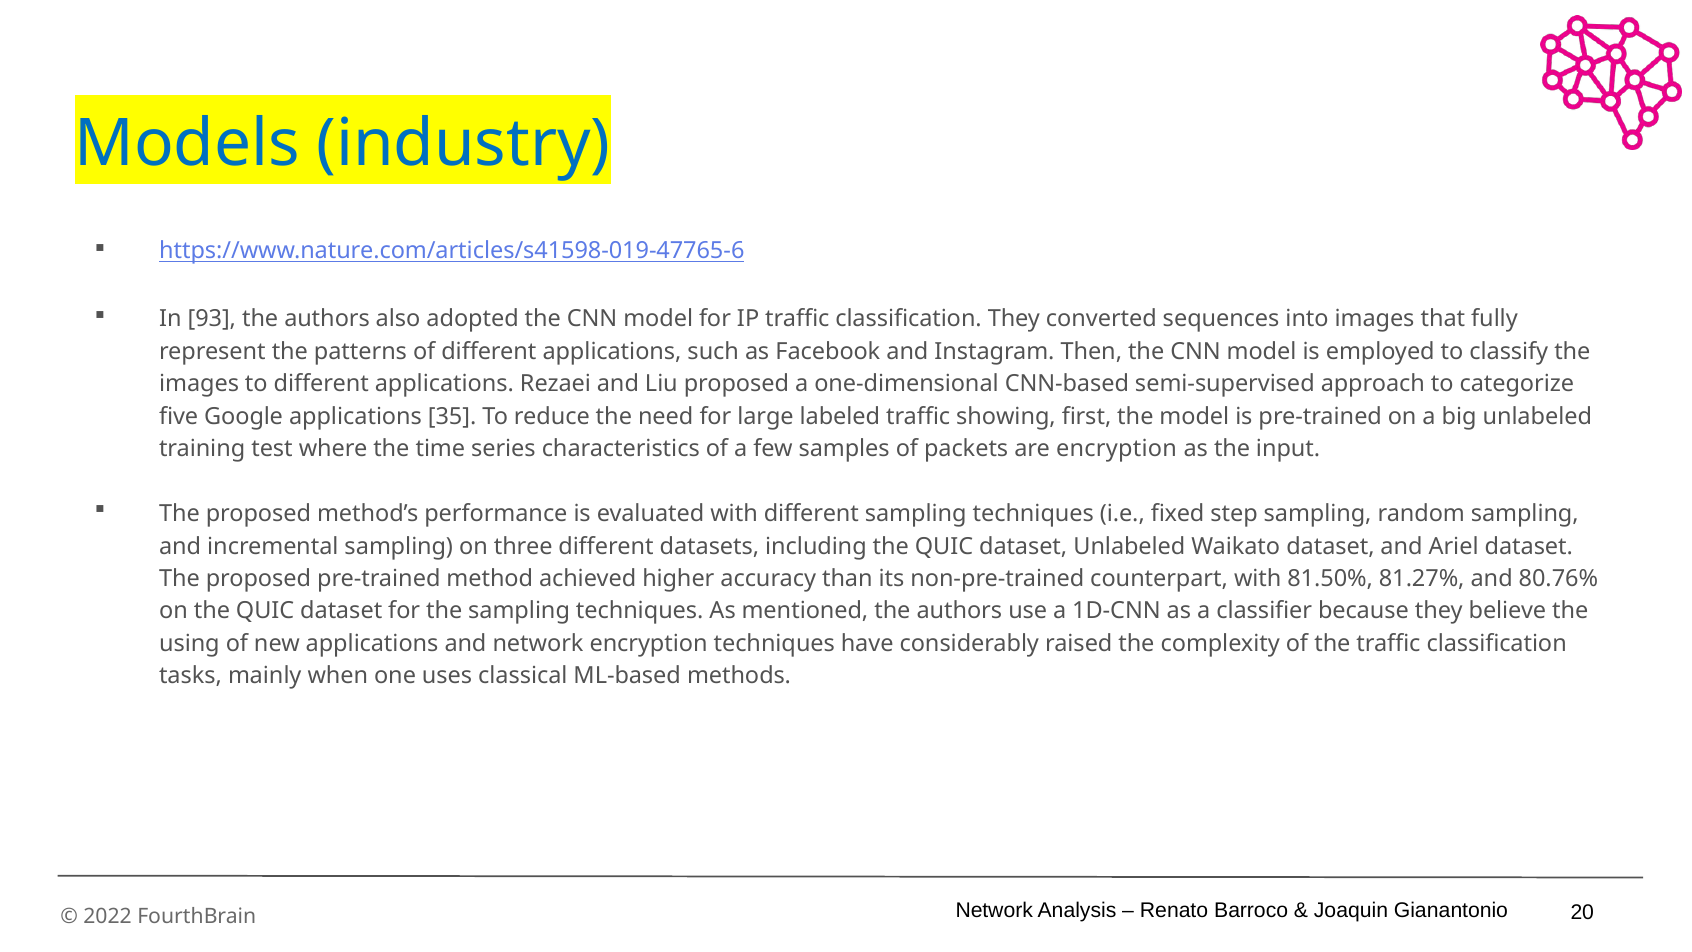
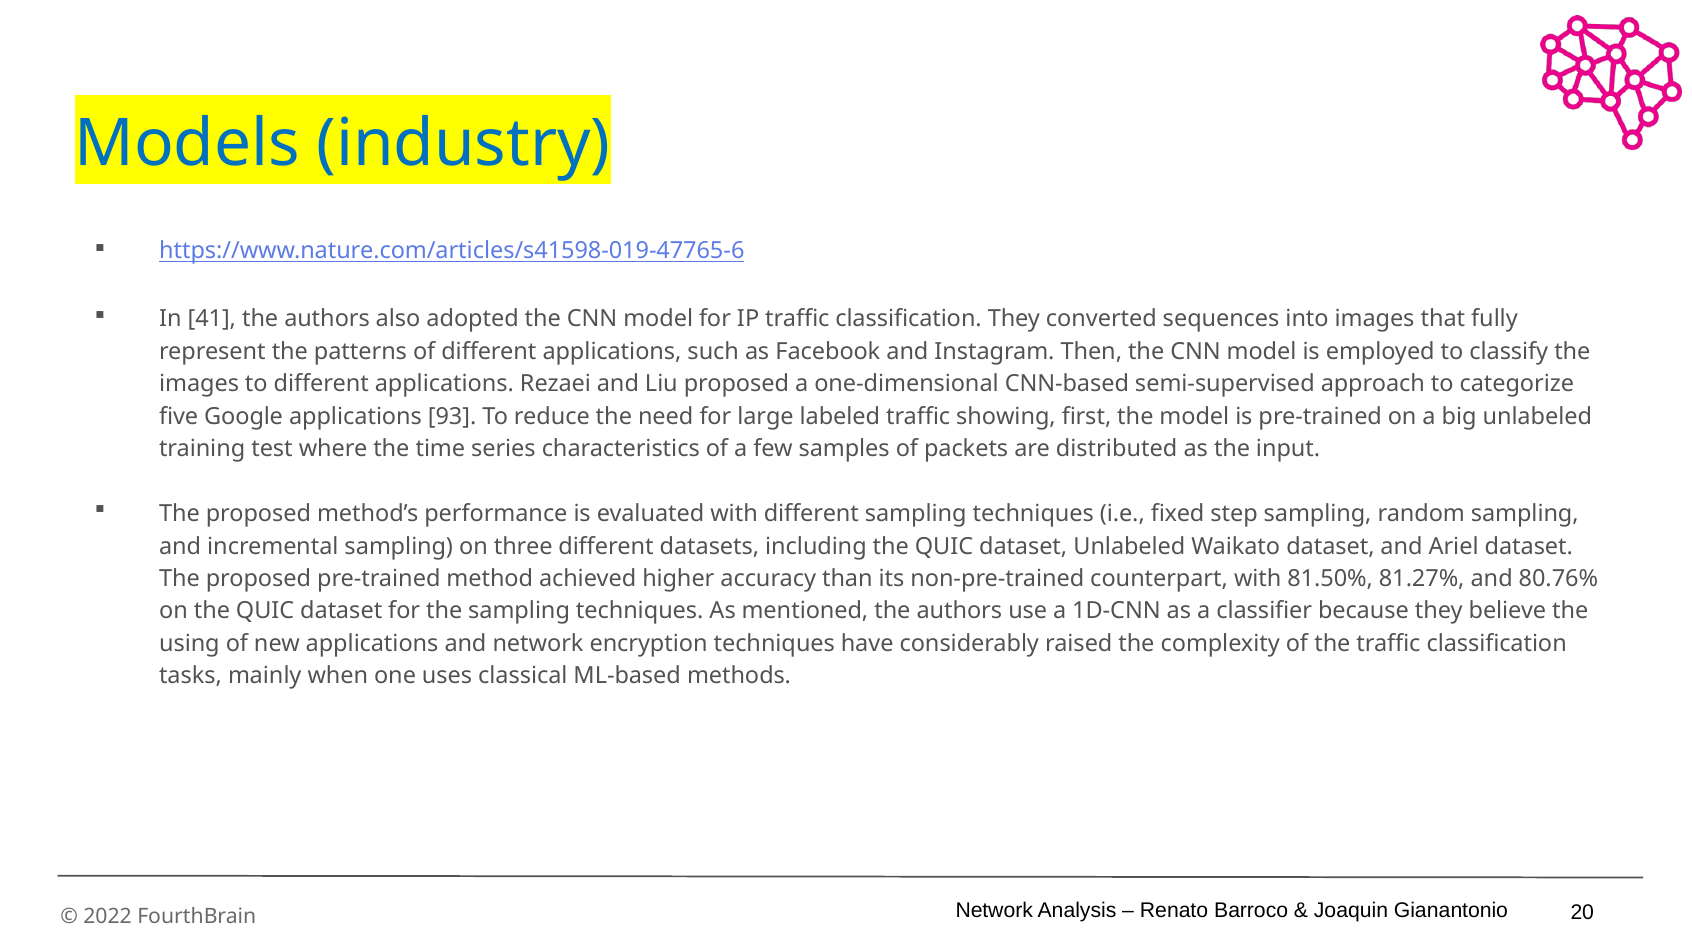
93: 93 -> 41 (212, 319)
35: 35 -> 93 (452, 416)
are encryption: encryption -> distributed (1117, 449)
